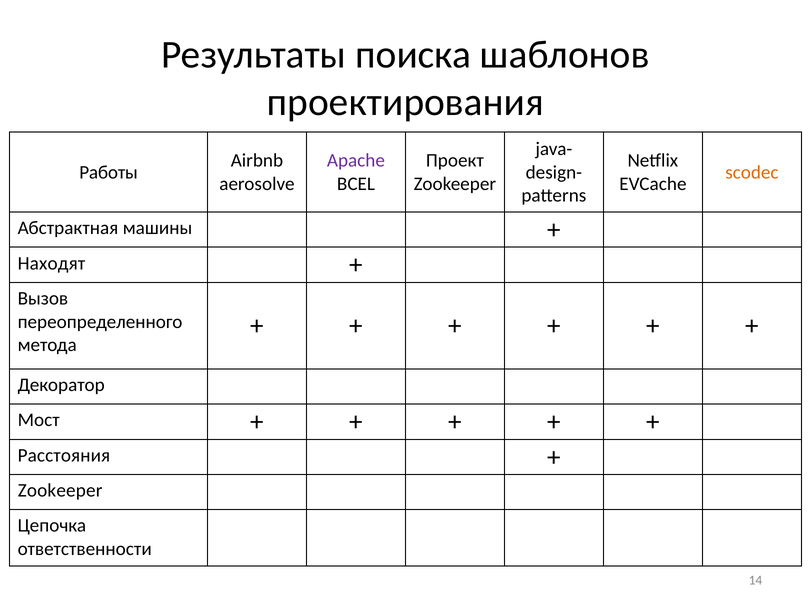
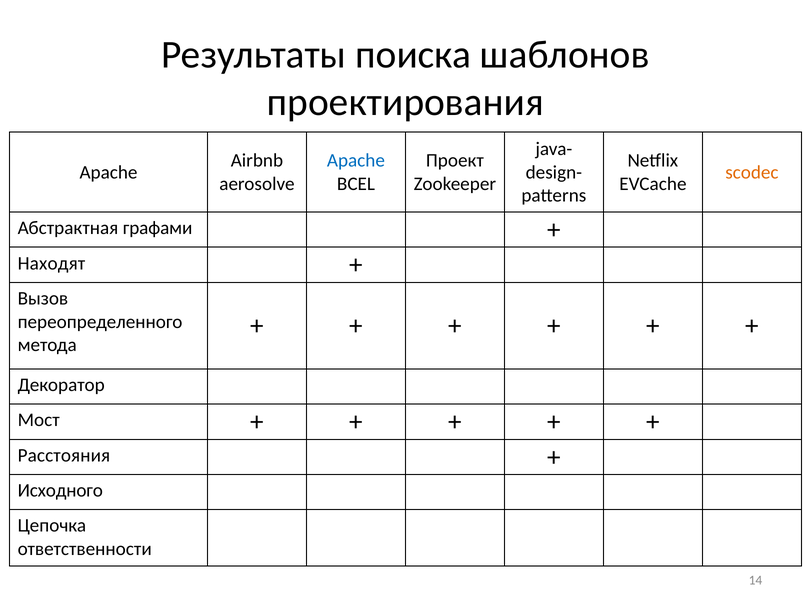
Apache colour: purple -> blue (356, 161)
Работы: Работы -> Apache (108, 172)
машины: машины -> графами (158, 228)
Zookeeper: Zookeeper -> Исходного (60, 491)
